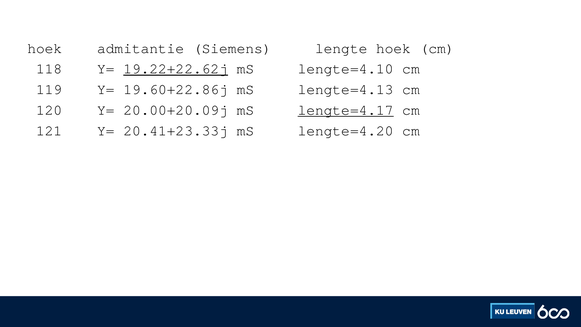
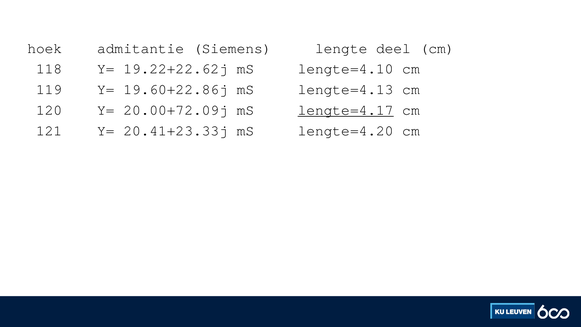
lengte hoek: hoek -> deel (394, 48)
19.22+22.62j underline: present -> none (176, 69)
20.00+20.09j: 20.00+20.09j -> 20.00+72.09j (176, 110)
